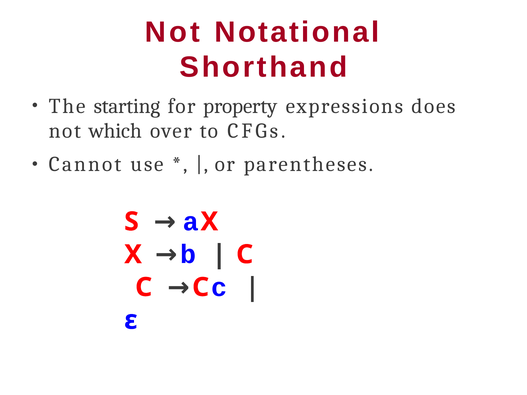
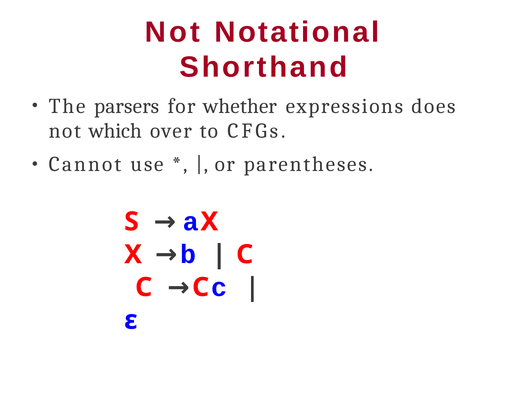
starting: starting -> parsers (127, 106)
property: property -> whether (240, 106)
